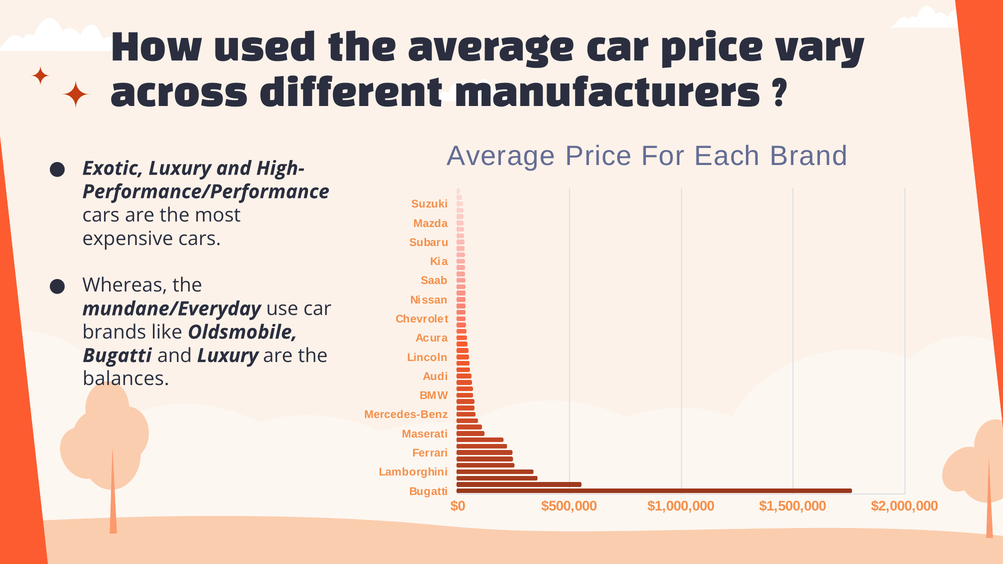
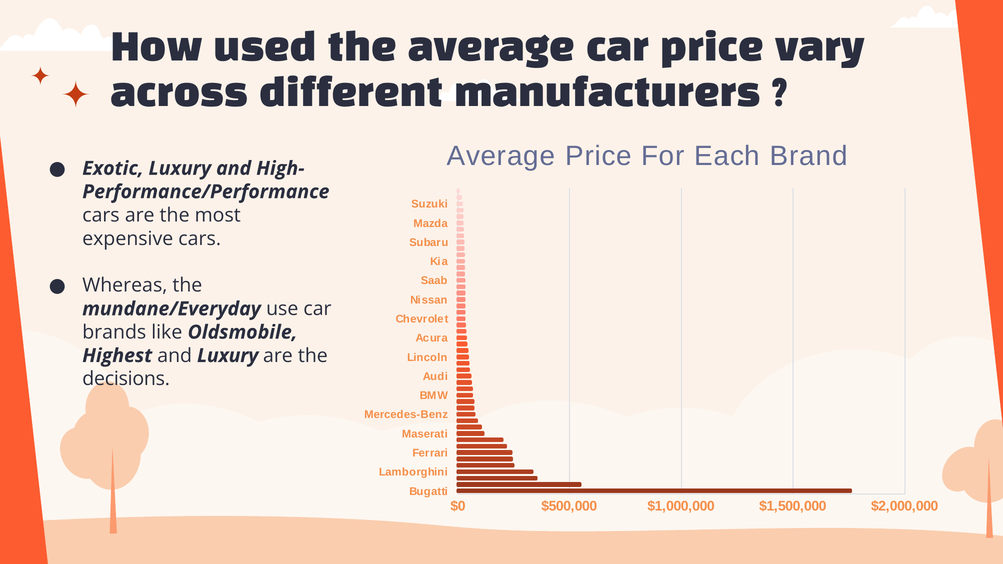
Bugatti: Bugatti -> Highest (117, 356)
balances: balances -> decisions (126, 379)
